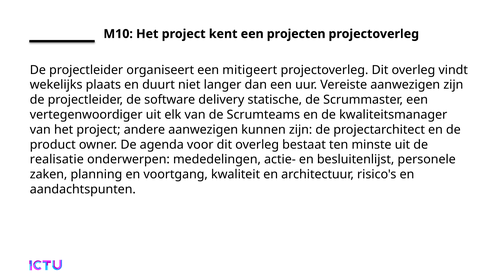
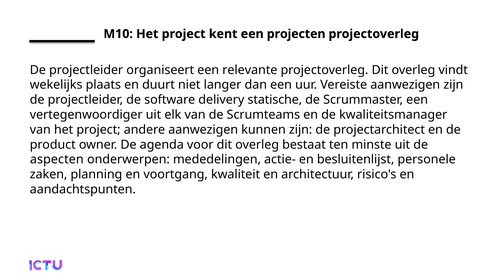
mitigeert: mitigeert -> relevante (250, 70)
realisatie: realisatie -> aspecten (57, 160)
